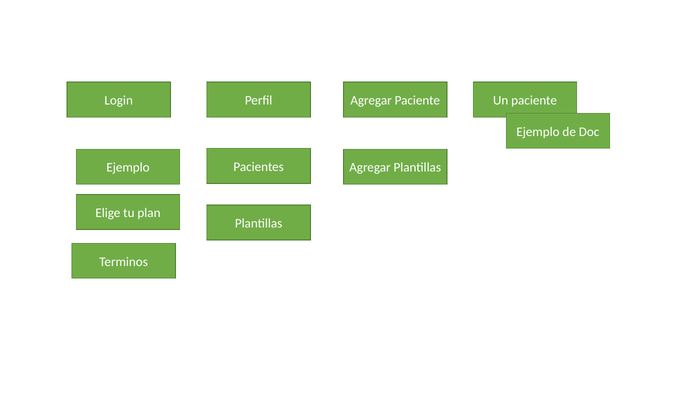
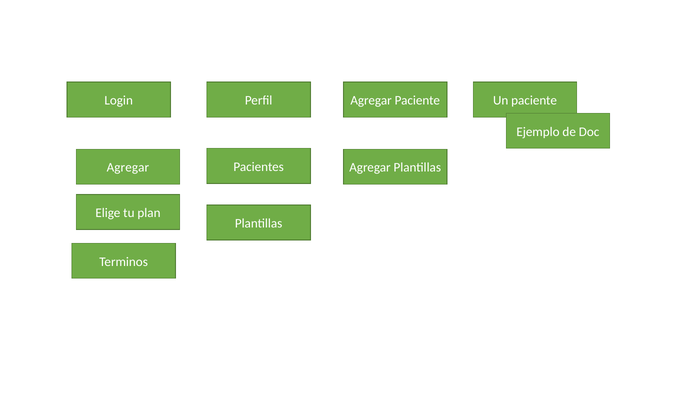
Ejemplo: Ejemplo -> Agregar (128, 167)
